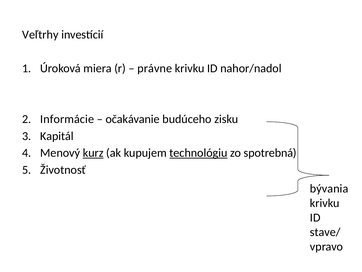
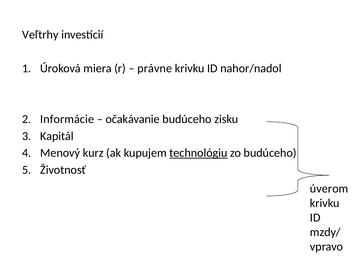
kurz underline: present -> none (93, 153)
zo spotrebná: spotrebná -> budúceho (270, 153)
bývania: bývania -> úverom (329, 188)
stave/: stave/ -> mzdy/ (325, 232)
